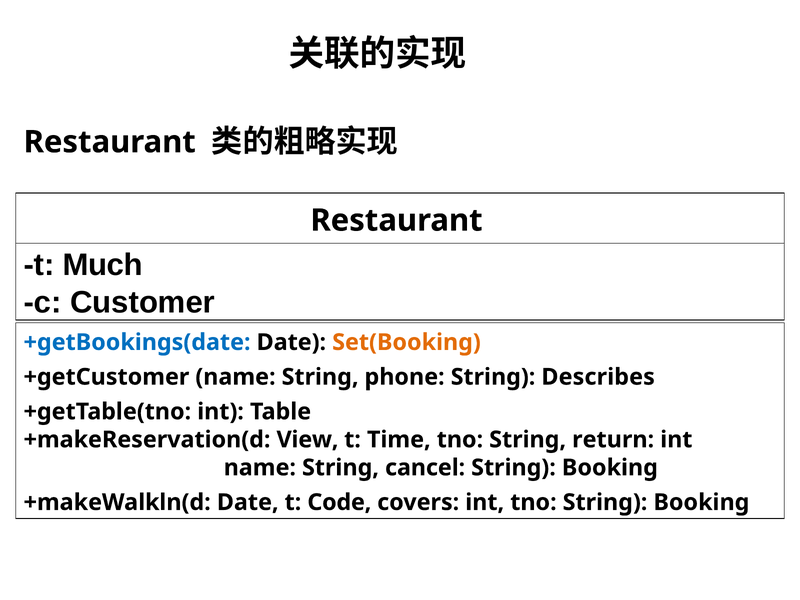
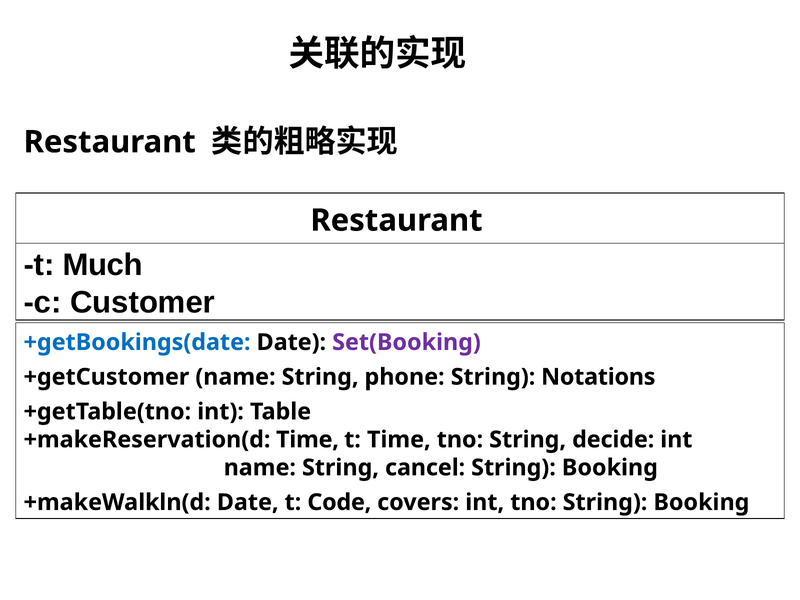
Set(Booking colour: orange -> purple (406, 342)
Describes: Describes -> Notations (598, 377)
+makeReservation(d View: View -> Time (307, 440)
return: return -> decide (613, 440)
